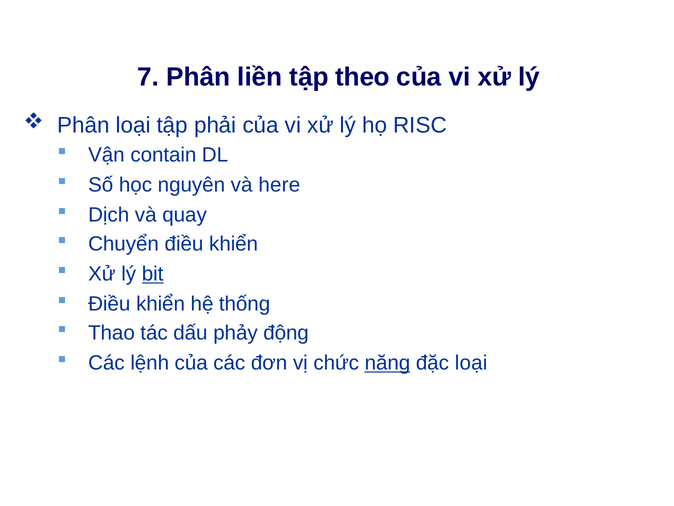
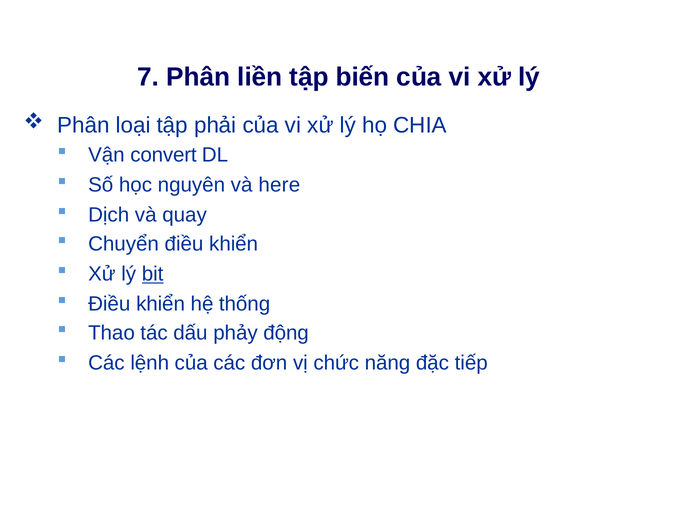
theo: theo -> biến (362, 77)
RISC: RISC -> CHIA (420, 125)
contain: contain -> convert (163, 155)
năng underline: present -> none (387, 363)
đặc loại: loại -> tiếp (471, 363)
